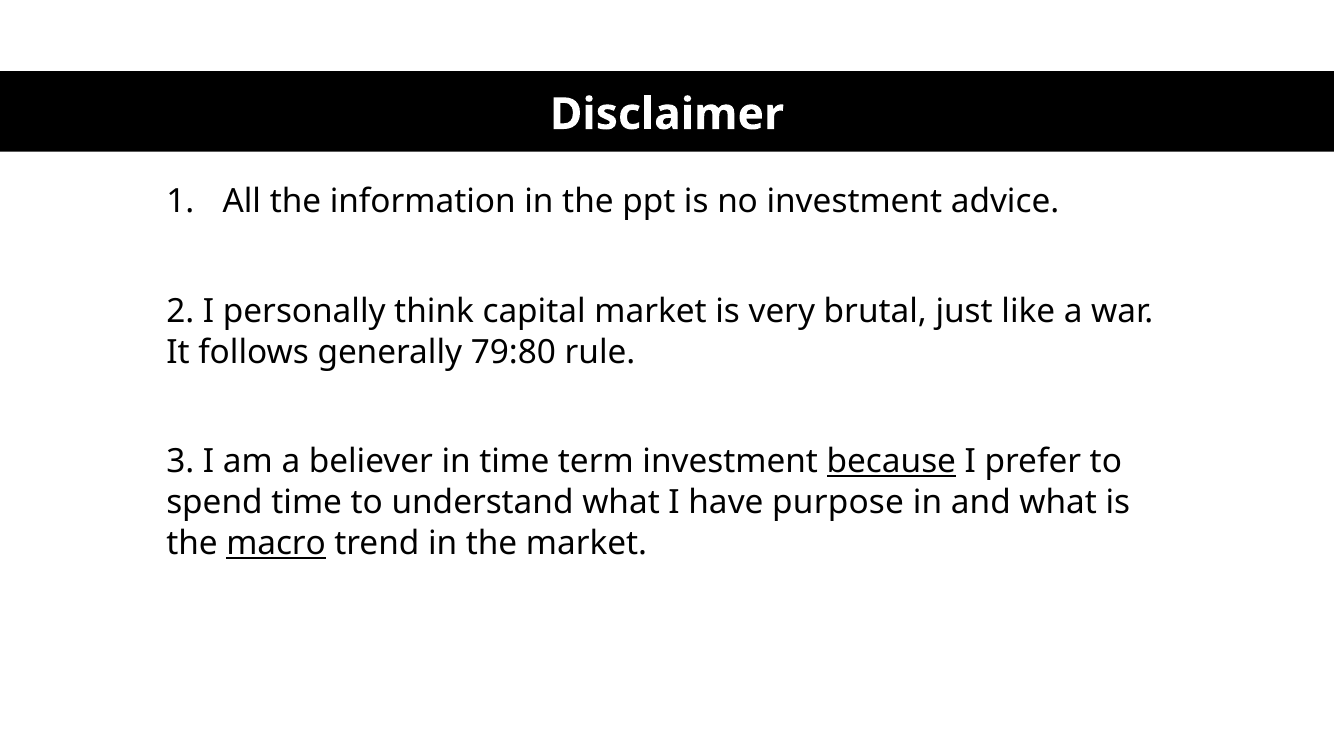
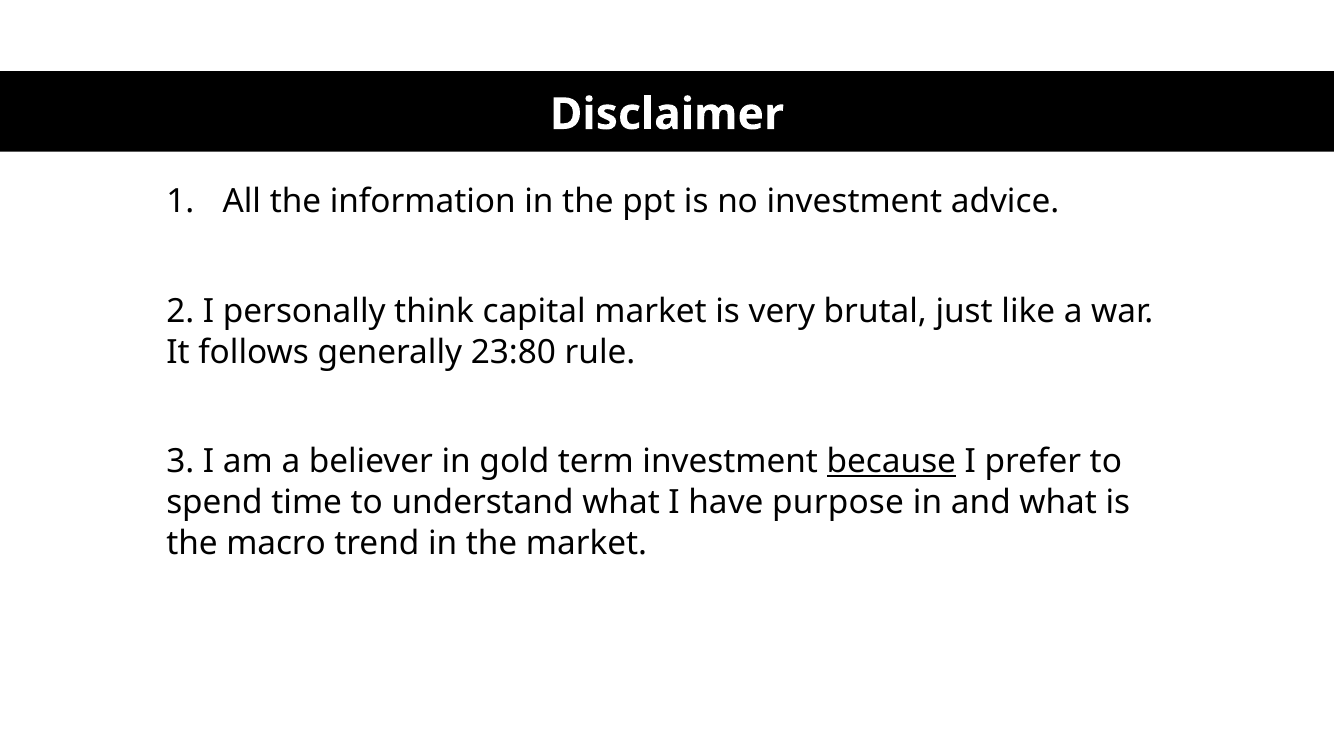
79:80: 79:80 -> 23:80 (513, 352)
in time: time -> gold (514, 462)
macro underline: present -> none (276, 544)
